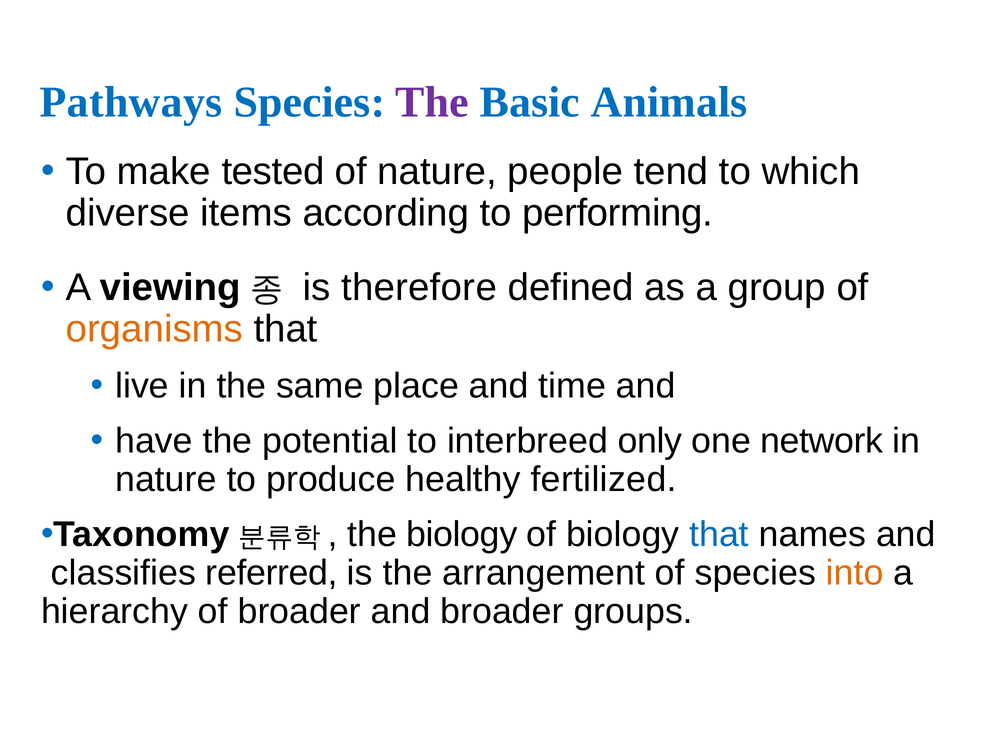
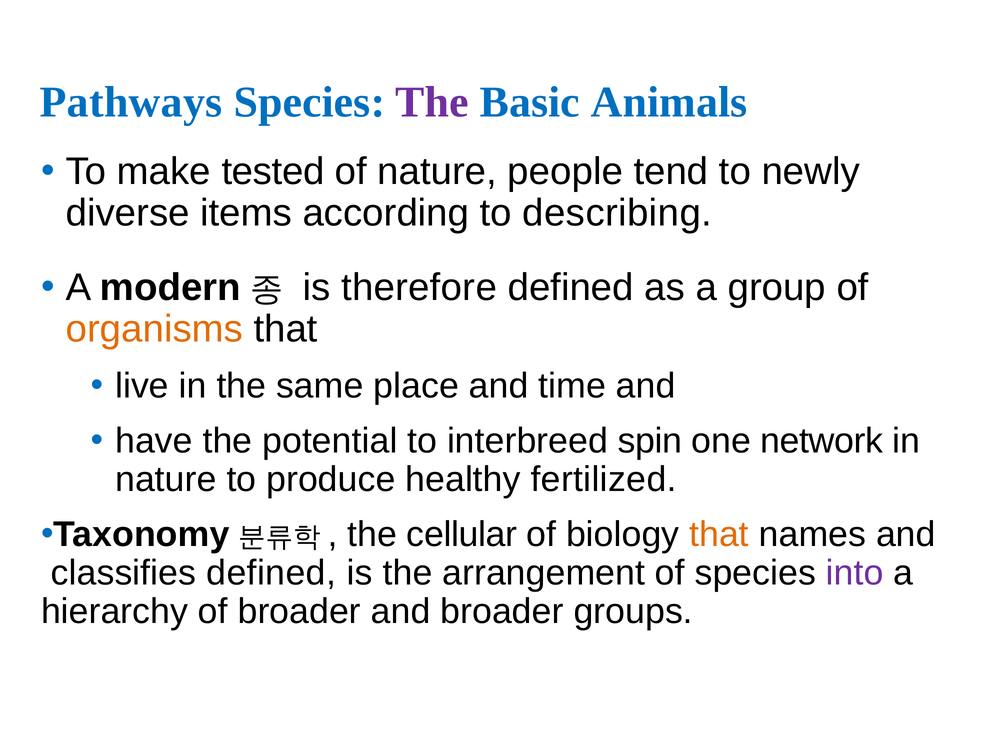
which: which -> newly (811, 172)
performing: performing -> describing (617, 213)
viewing: viewing -> modern (170, 288)
only: only -> spin (650, 441)
the biology: biology -> cellular (462, 535)
that colour: blue -> orange (719, 535)
classifies referred: referred -> defined (271, 573)
into colour: orange -> purple (855, 573)
